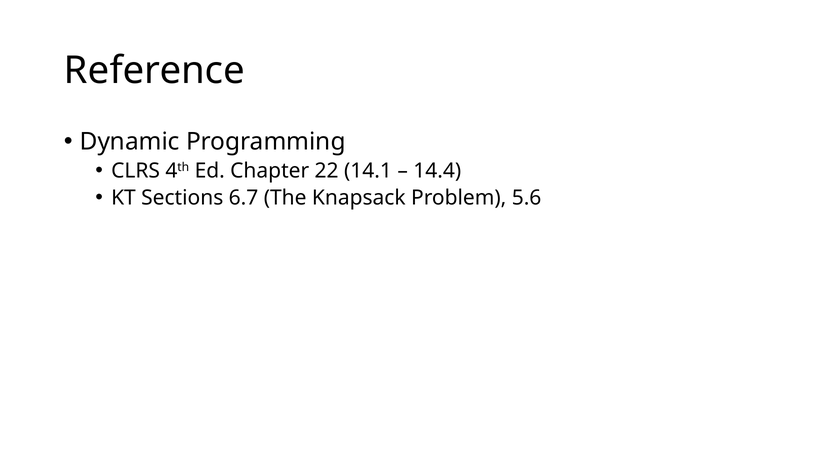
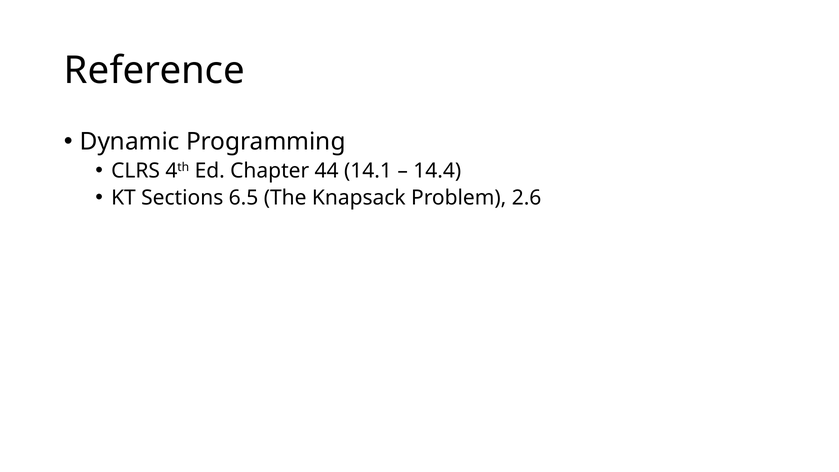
22: 22 -> 44 (327, 171)
6.7: 6.7 -> 6.5 (243, 198)
5.6: 5.6 -> 2.6 (527, 198)
